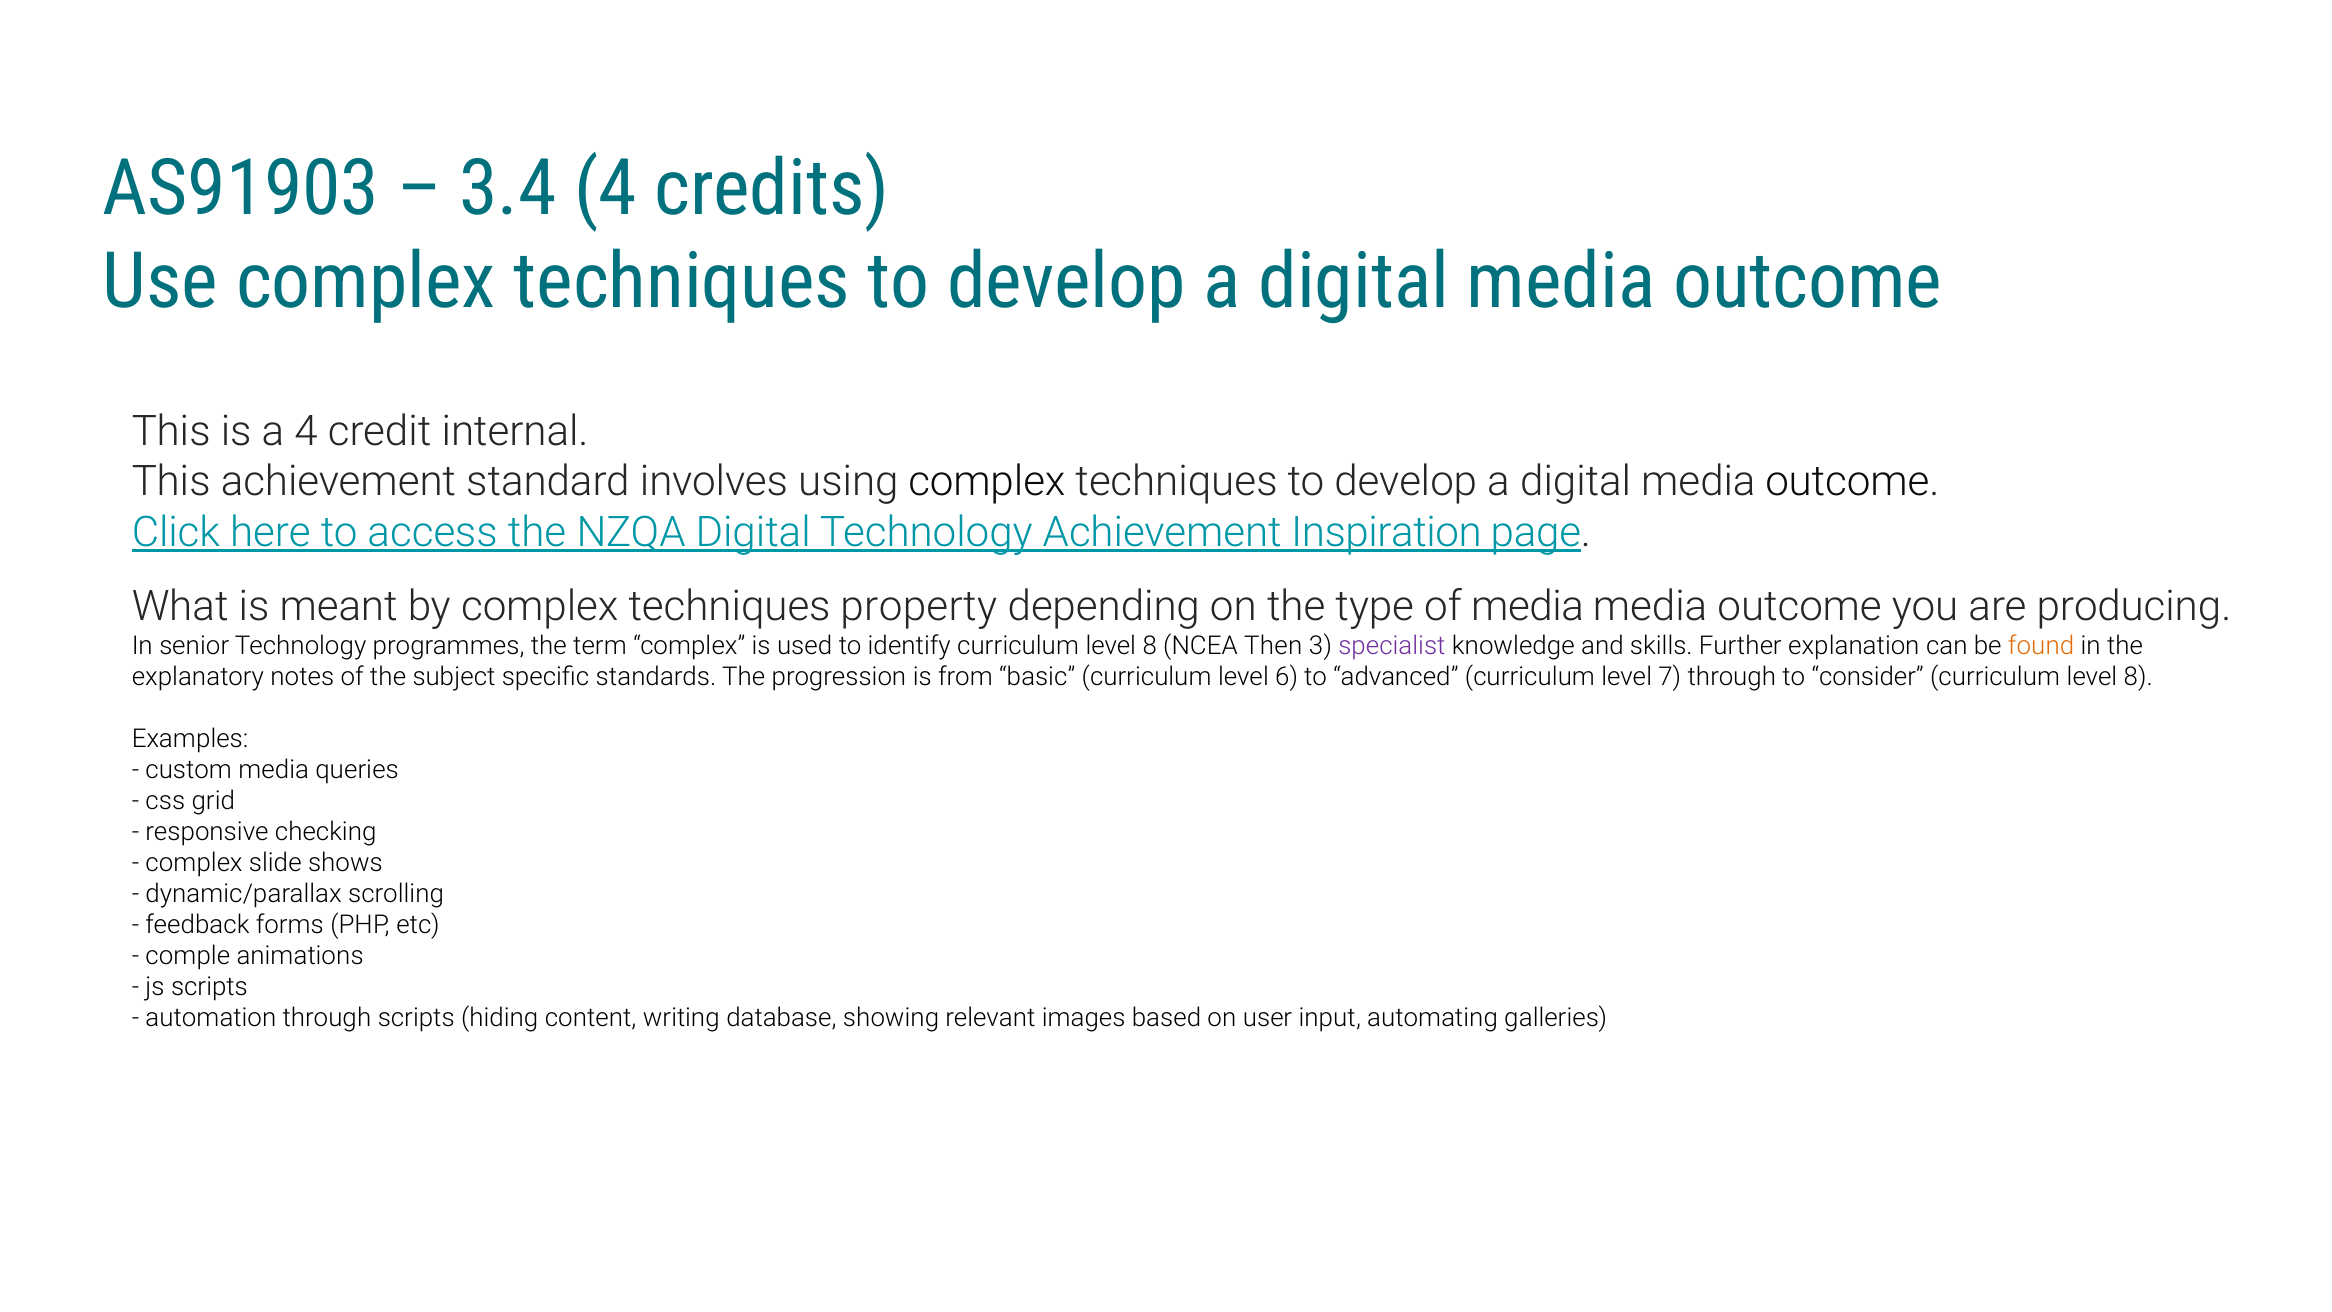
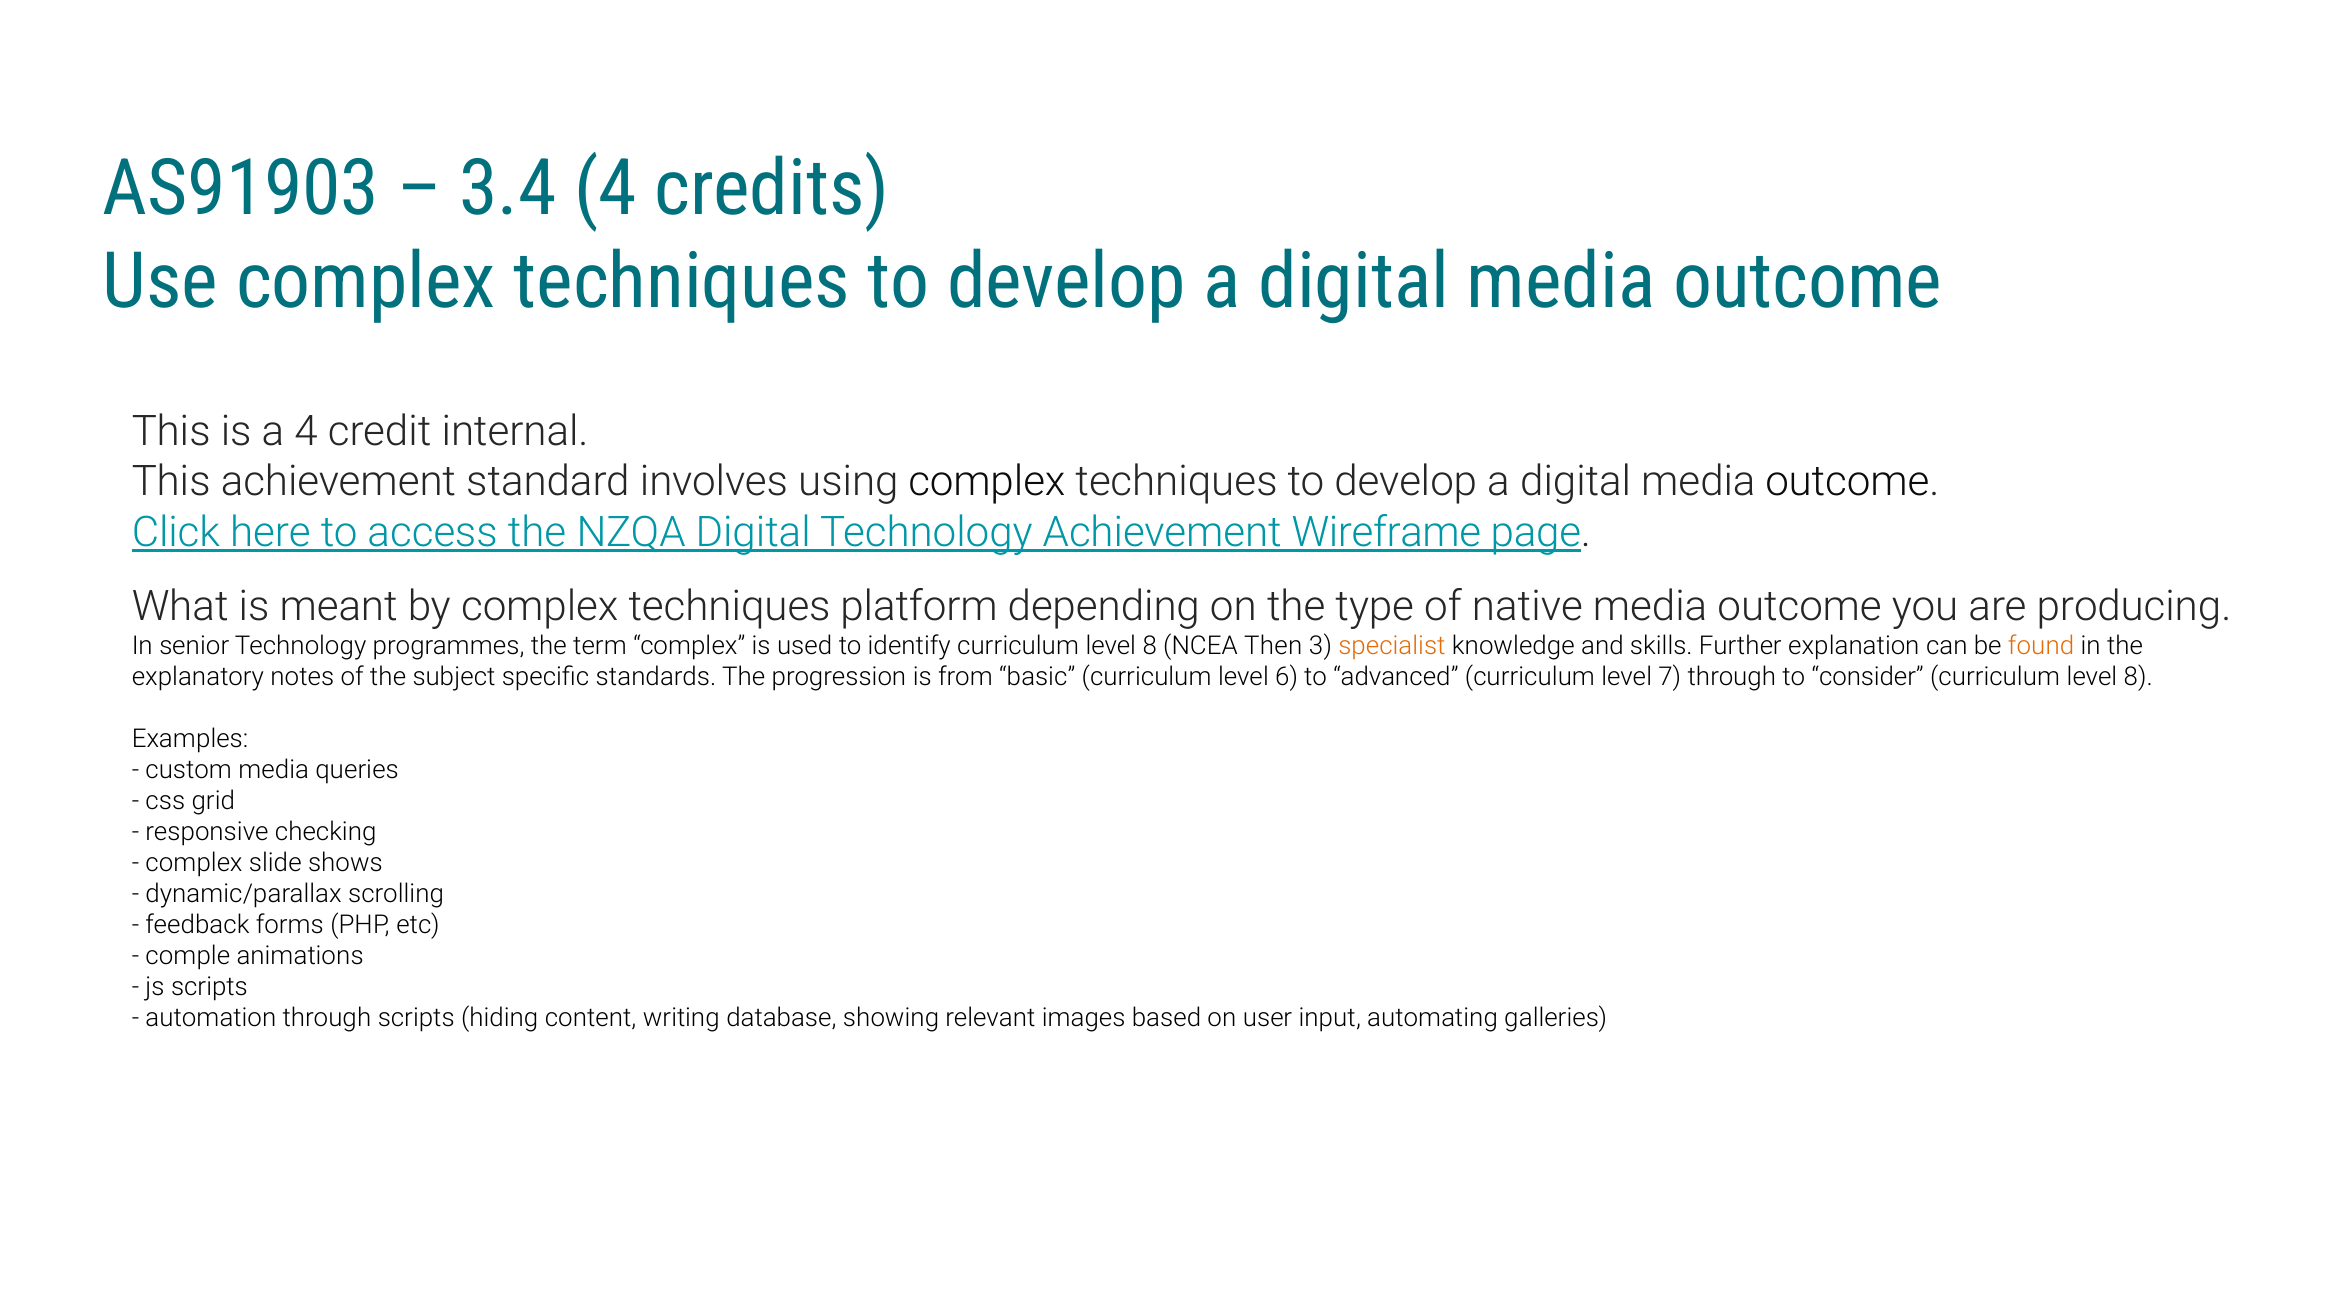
Inspiration: Inspiration -> Wireframe (1386, 532)
property: property -> platform (919, 606)
of media: media -> native (1527, 606)
specialist colour: purple -> orange (1392, 646)
